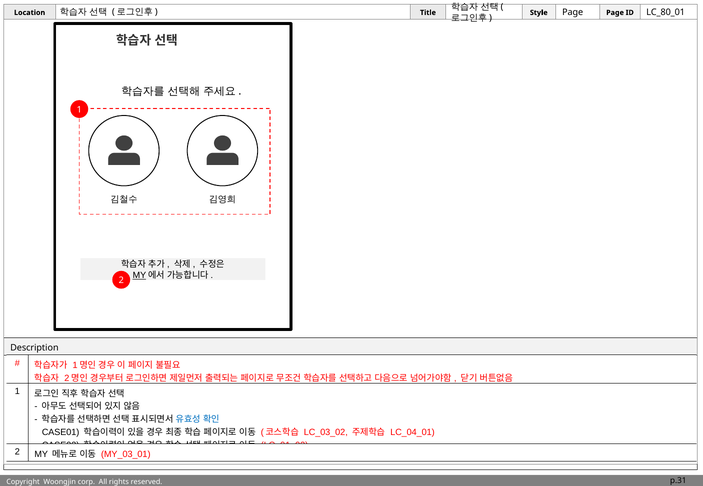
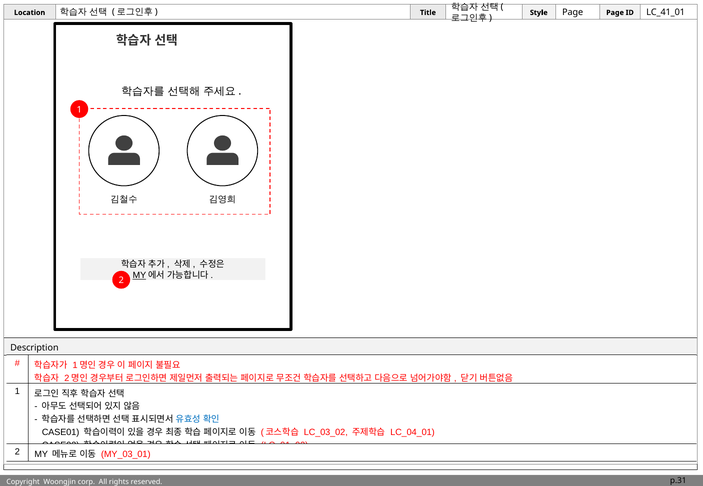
LC_80_01: LC_80_01 -> LC_41_01 (666, 12)
